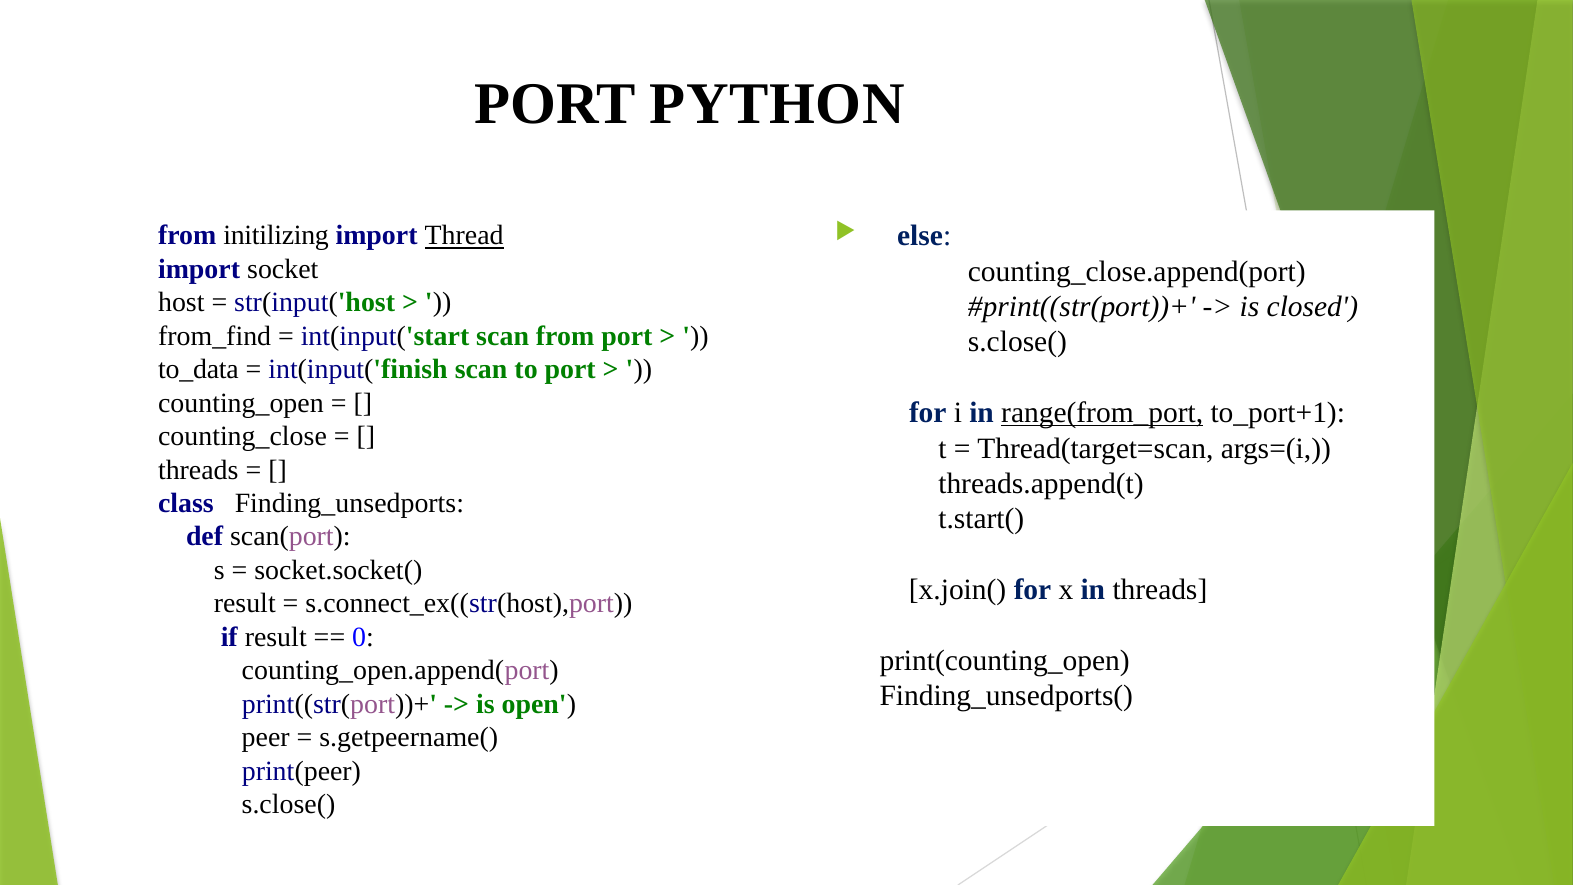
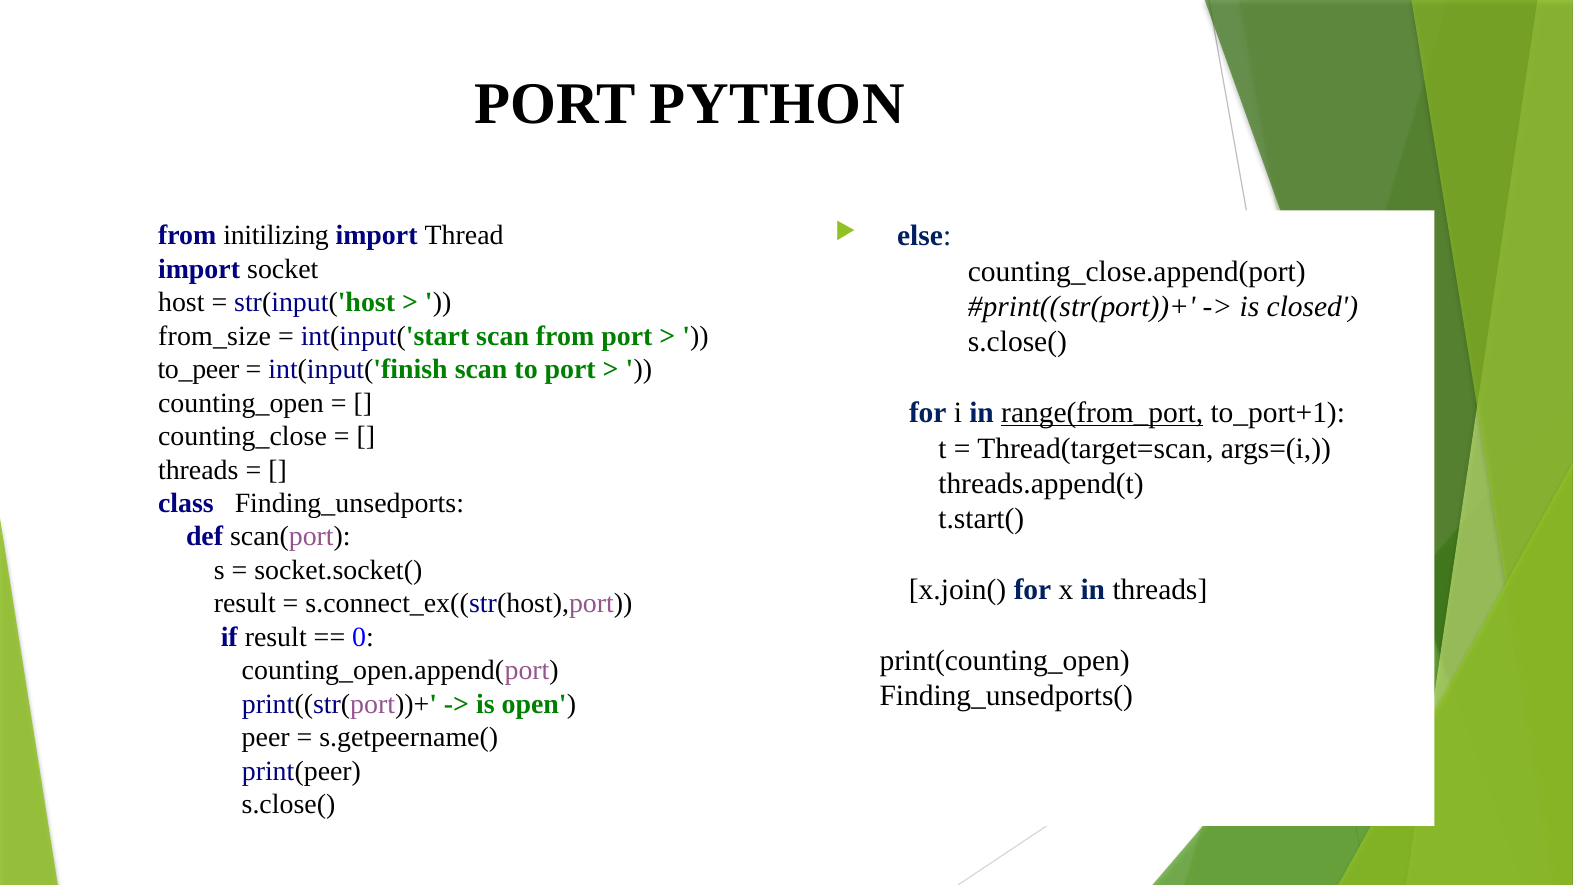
Thread underline: present -> none (464, 236)
from_find: from_find -> from_size (215, 336)
to_data: to_data -> to_peer (198, 369)
